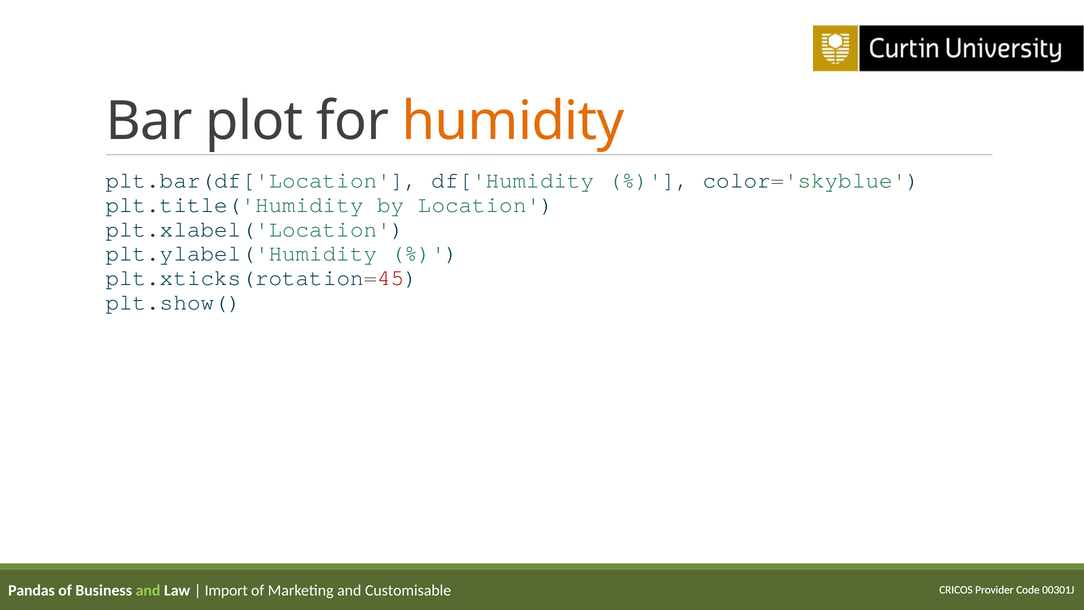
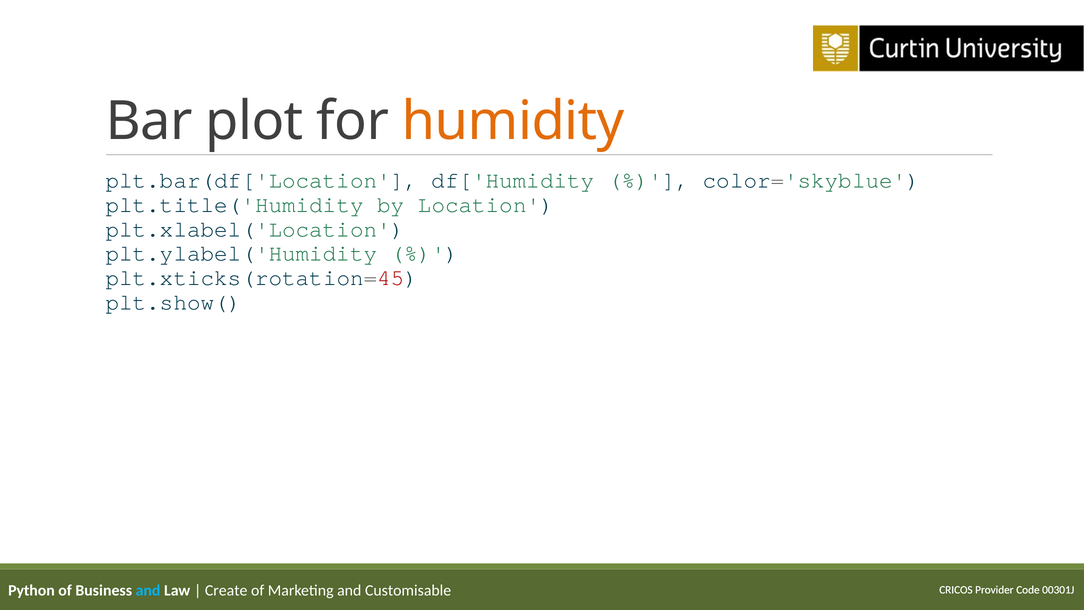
Pandas: Pandas -> Python (31, 591)
and colour: light green -> light blue (148, 591)
Import: Import -> Create (226, 591)
